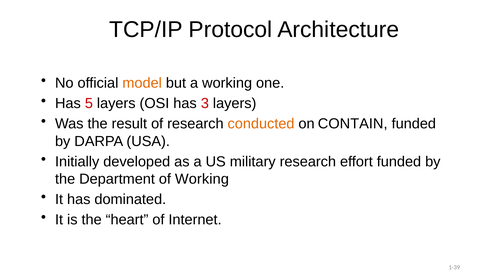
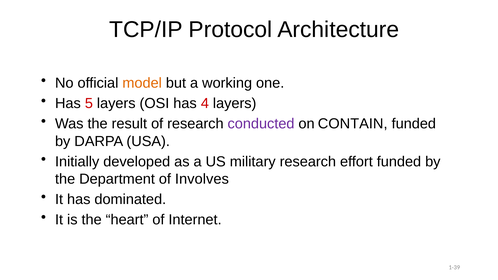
3: 3 -> 4 (205, 103)
conducted colour: orange -> purple (261, 124)
of Working: Working -> Involves (202, 179)
